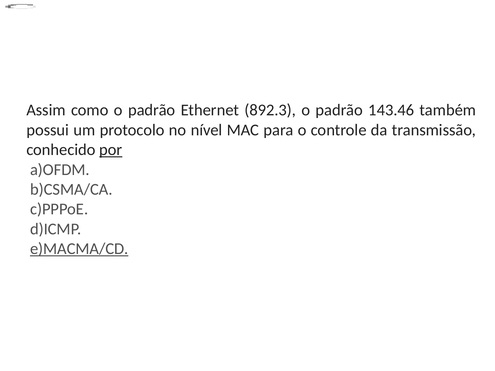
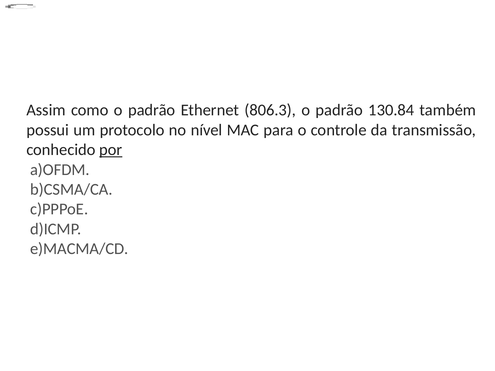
892.3: 892.3 -> 806.3 (270, 110)
143.46: 143.46 -> 130.84 (391, 110)
e)MACMA/CD underline: present -> none (79, 249)
